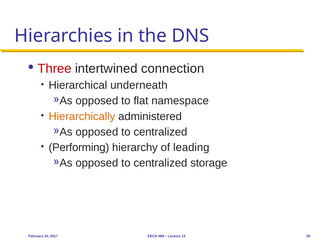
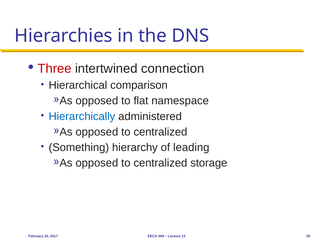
underneath: underneath -> comparison (139, 85)
Hierarchically colour: orange -> blue (82, 116)
Performing: Performing -> Something (79, 147)
